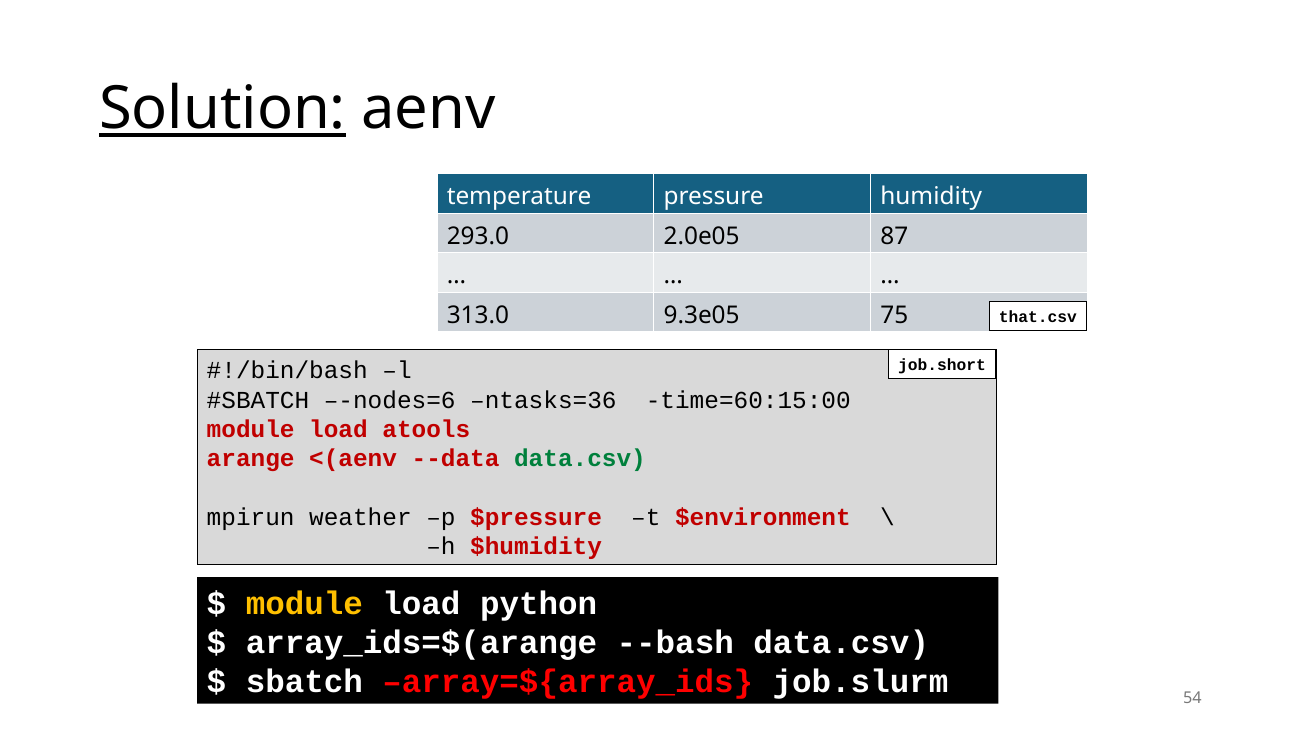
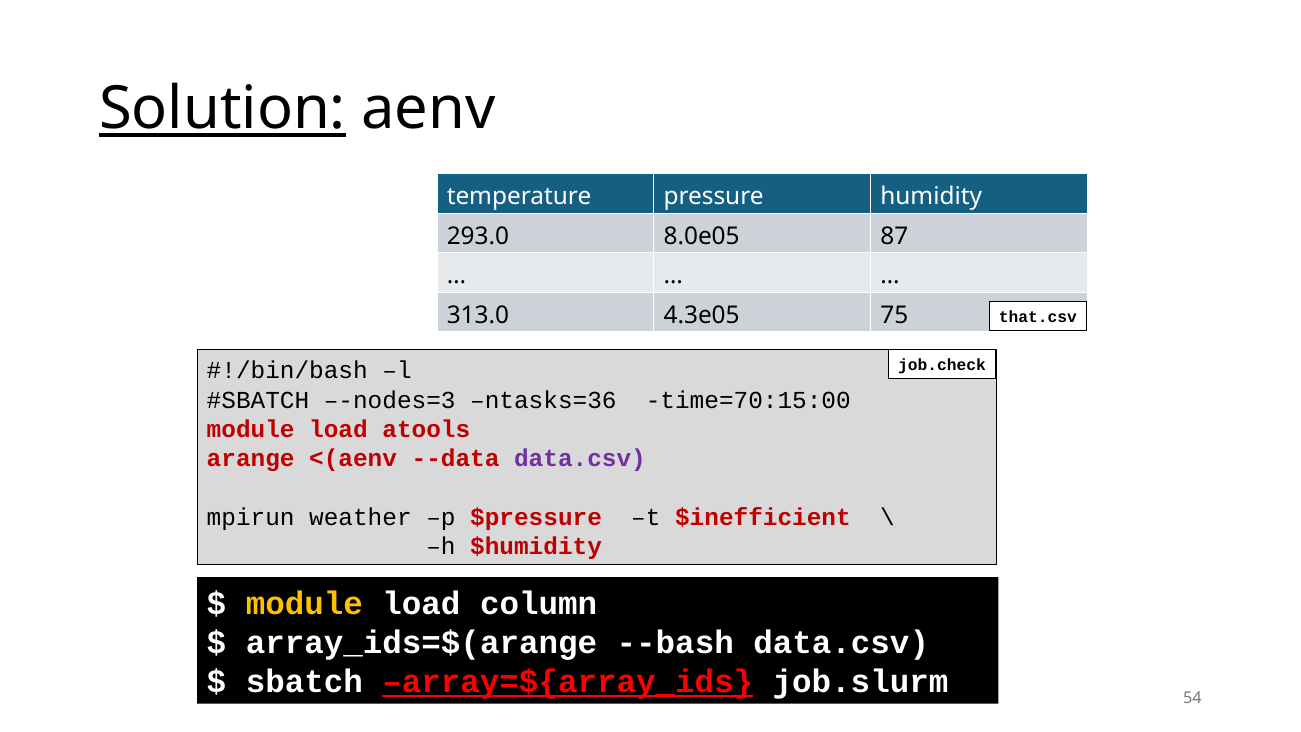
2.0e05: 2.0e05 -> 8.0e05 (702, 236)
9.3e05: 9.3e05 -> 4.3e05 (702, 315)
job.short: job.short -> job.check (942, 365)
–-nodes=6: –-nodes=6 -> –-nodes=3 (390, 400)
time=60:15:00: time=60:15:00 -> time=70:15:00 (748, 400)
data.csv colour: green -> purple (580, 458)
$environment: $environment -> $inefficient (763, 517)
python: python -> column (539, 603)
array=${array_ids underline: none -> present (568, 682)
